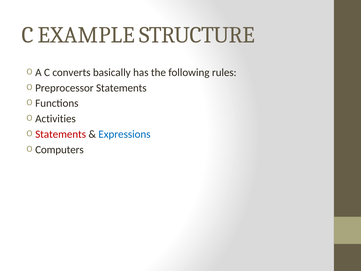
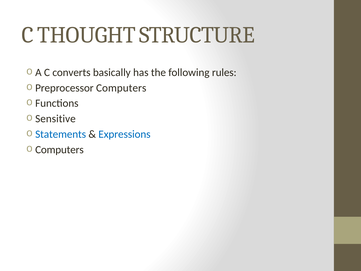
EXAMPLE: EXAMPLE -> THOUGHT (86, 35)
Preprocessor Statements: Statements -> Computers (121, 88)
Activities: Activities -> Sensitive (55, 119)
Statements colour: red -> blue (61, 134)
